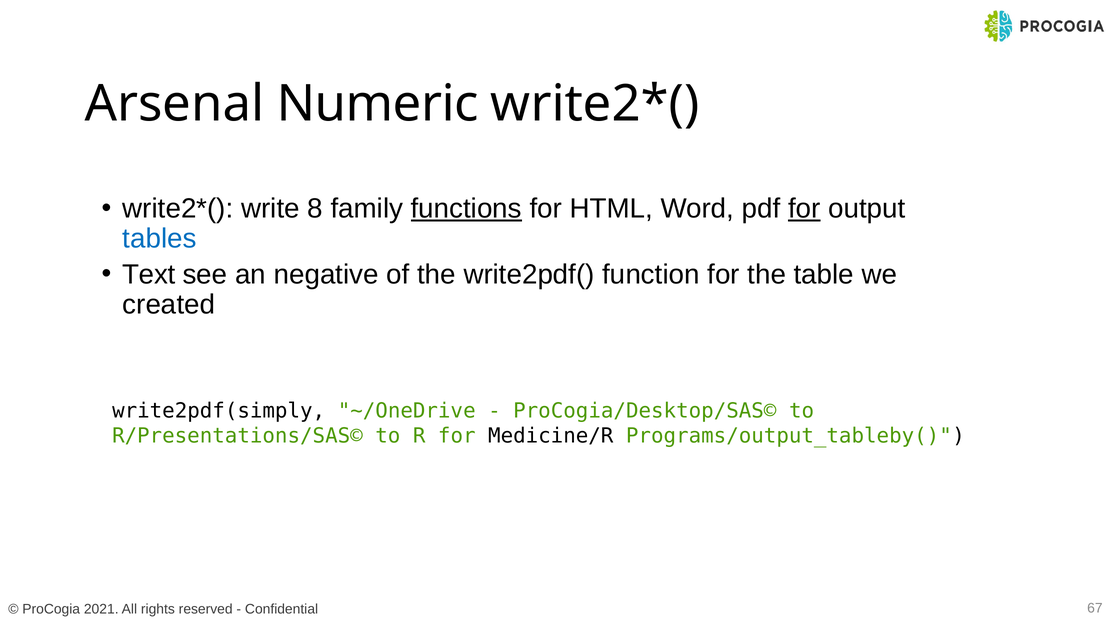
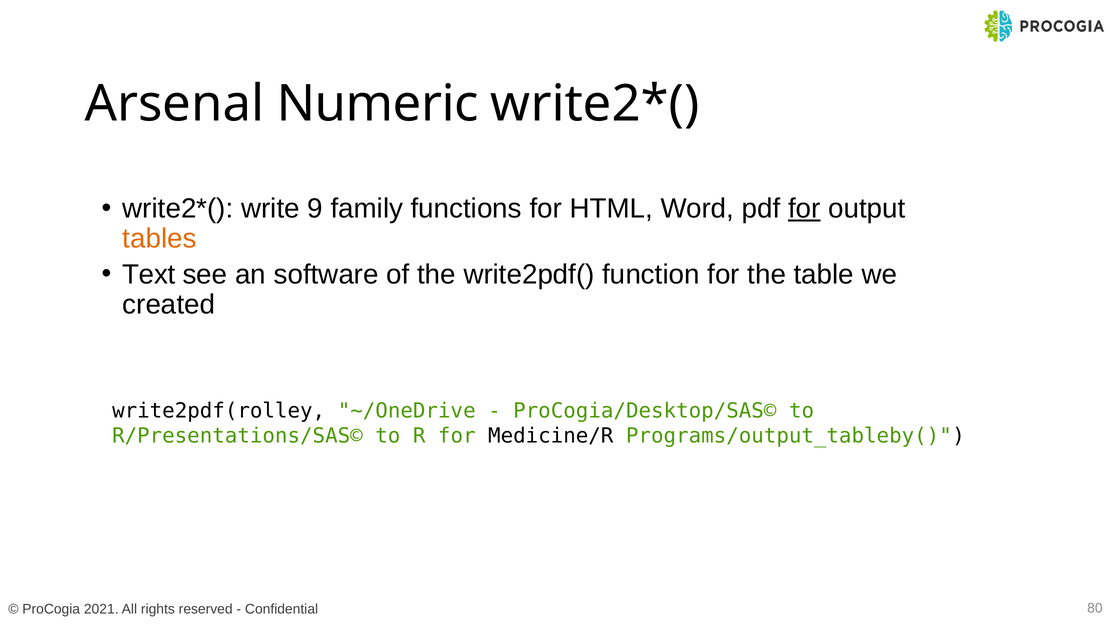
8: 8 -> 9 (315, 209)
functions underline: present -> none (466, 209)
tables colour: blue -> orange (159, 239)
negative: negative -> software (326, 274)
write2pdf(simply: write2pdf(simply -> write2pdf(rolley (219, 411)
67: 67 -> 80 (1095, 608)
